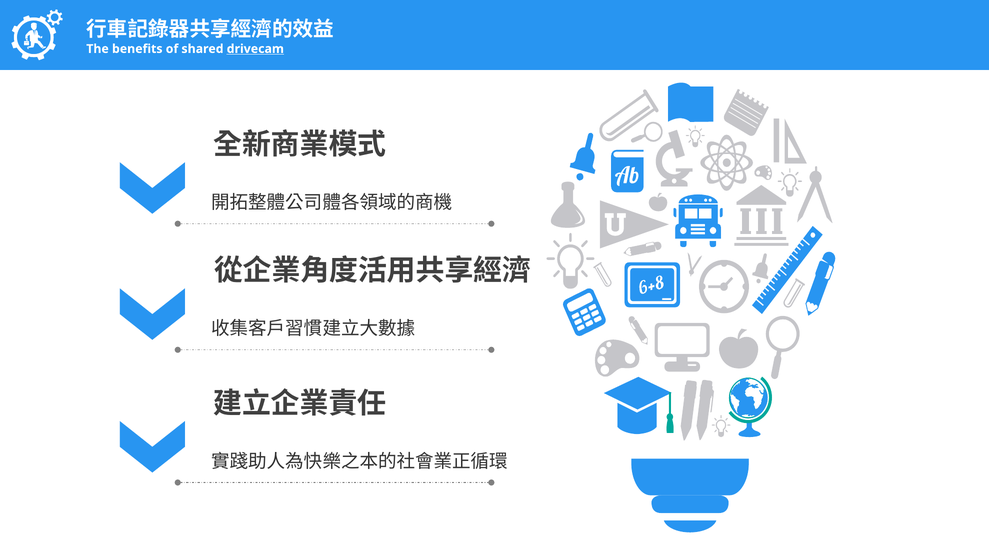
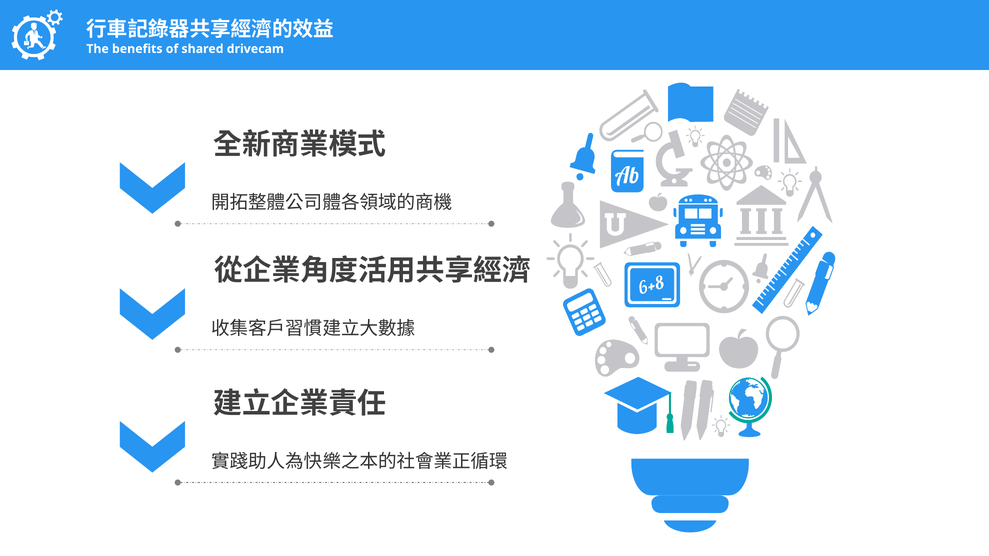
drivecam underline: present -> none (255, 49)
